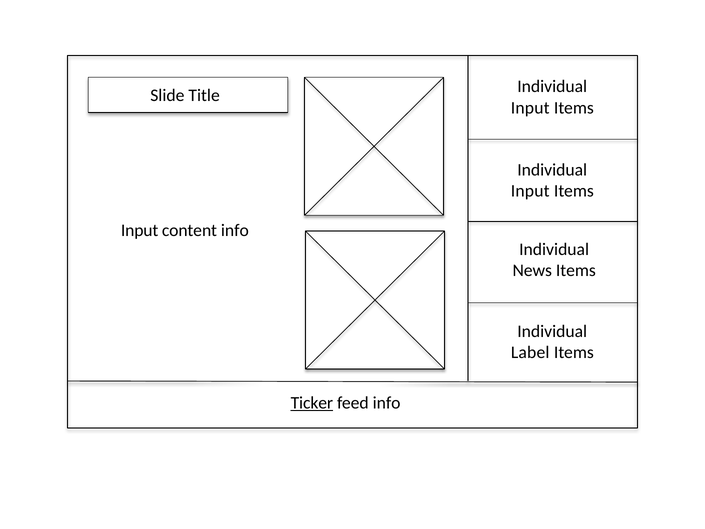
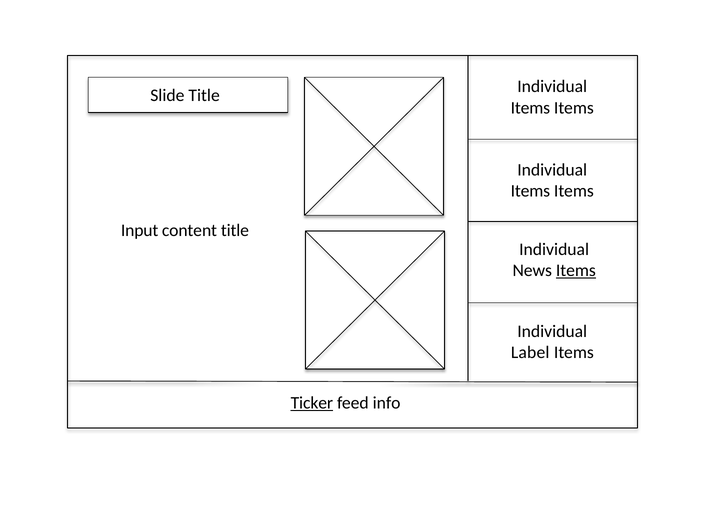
Input: Input -> Items (530, 108)
Input: Input -> Items (530, 191)
content info: info -> title (235, 230)
Items underline: none -> present (576, 270)
